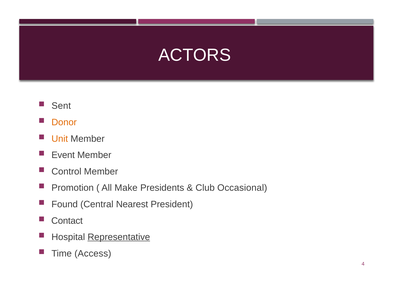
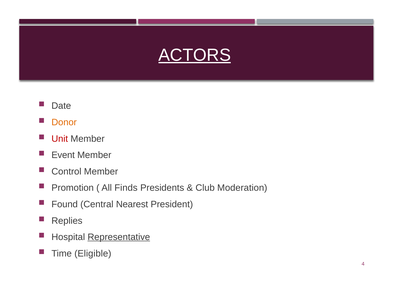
ACTORS underline: none -> present (195, 55)
Sent: Sent -> Date (61, 106)
Unit colour: orange -> red (60, 139)
Make: Make -> Finds (126, 188)
Occasional: Occasional -> Moderation (242, 188)
Contact: Contact -> Replies (67, 220)
Access: Access -> Eligible (93, 253)
